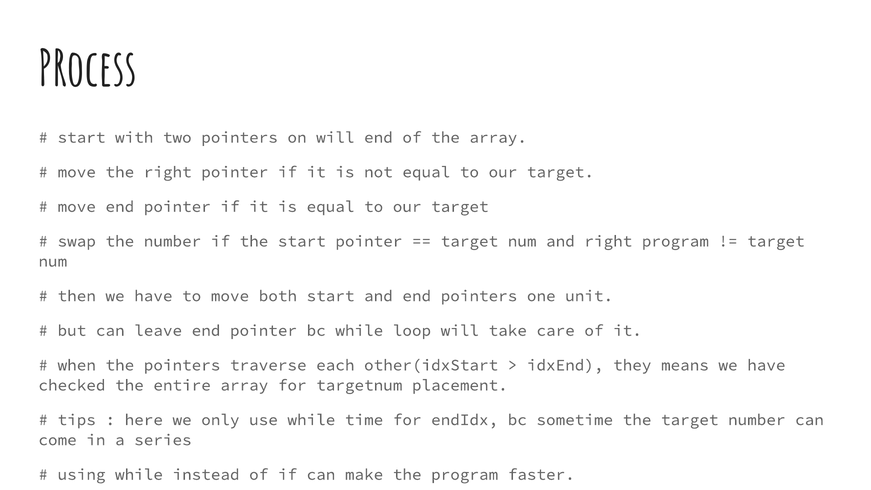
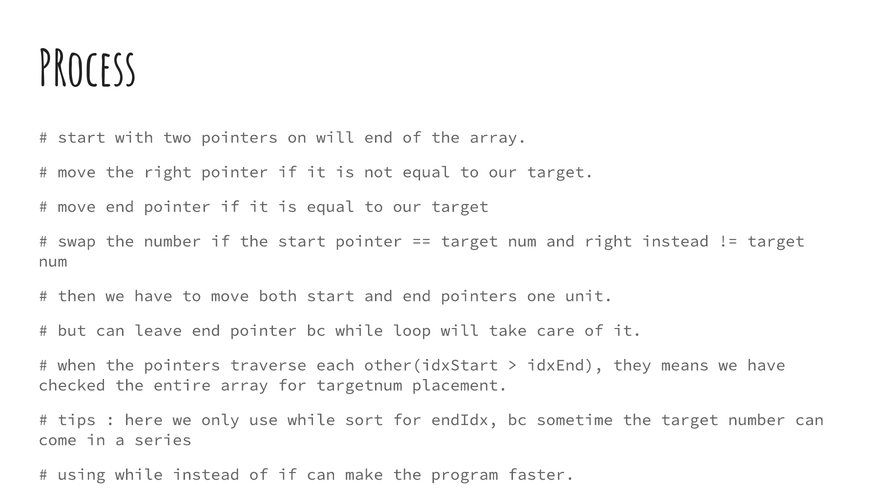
right program: program -> instead (675, 241)
time: time -> sort (364, 420)
